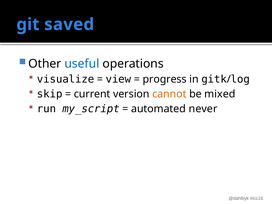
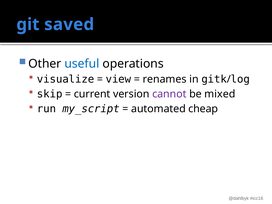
progress: progress -> renames (165, 79)
cannot colour: orange -> purple (169, 94)
never: never -> cheap (203, 109)
